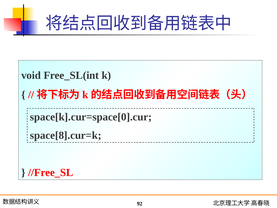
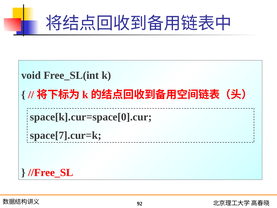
space[8].cur=k: space[8].cur=k -> space[7].cur=k (66, 135)
